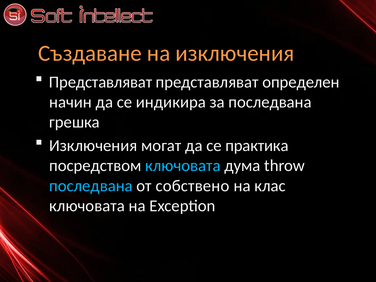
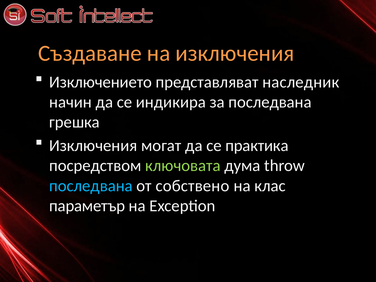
Представляват: Представляват -> Изключението (101, 82)
определен: определен -> наследник (301, 82)
ключовата colour: light blue -> light green (183, 166)
ключовата: ключовата -> параметър (87, 206)
